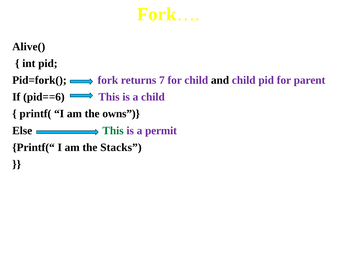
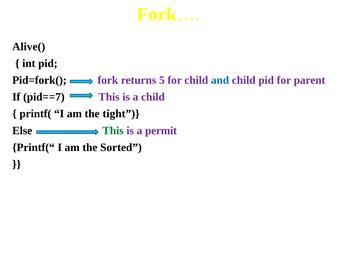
7: 7 -> 5 (162, 80)
and colour: black -> blue (220, 80)
pid==6: pid==6 -> pid==7 (44, 97)
owns: owns -> tight (121, 114)
Stacks: Stacks -> Sorted (121, 147)
